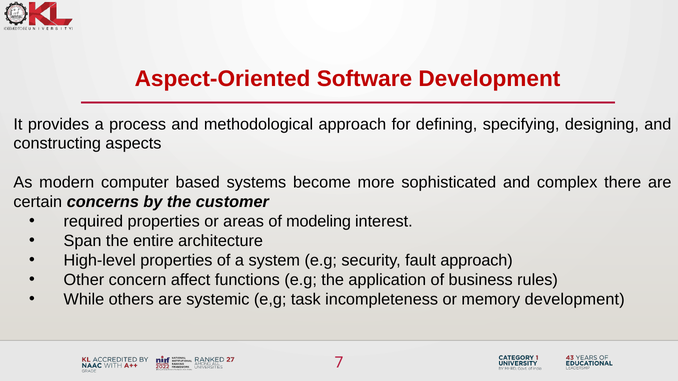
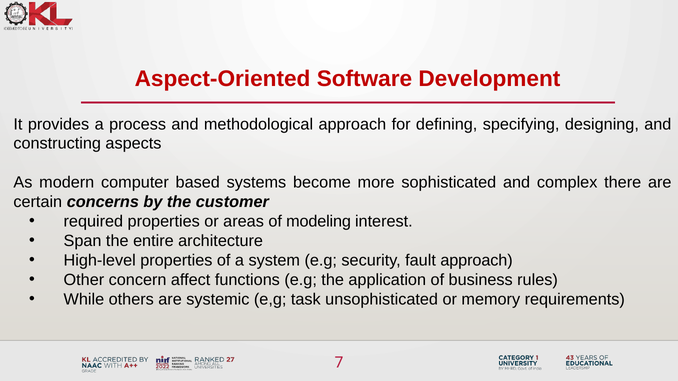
incompleteness: incompleteness -> unsophisticated (382, 300)
memory development: development -> requirements (575, 300)
